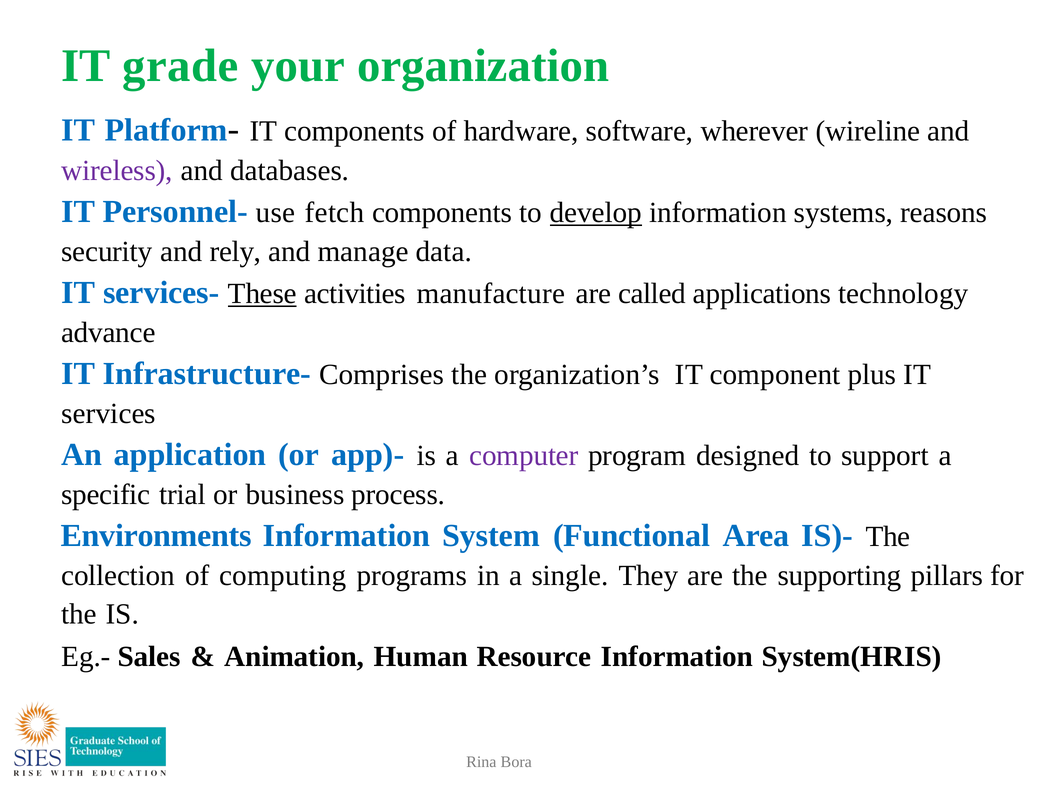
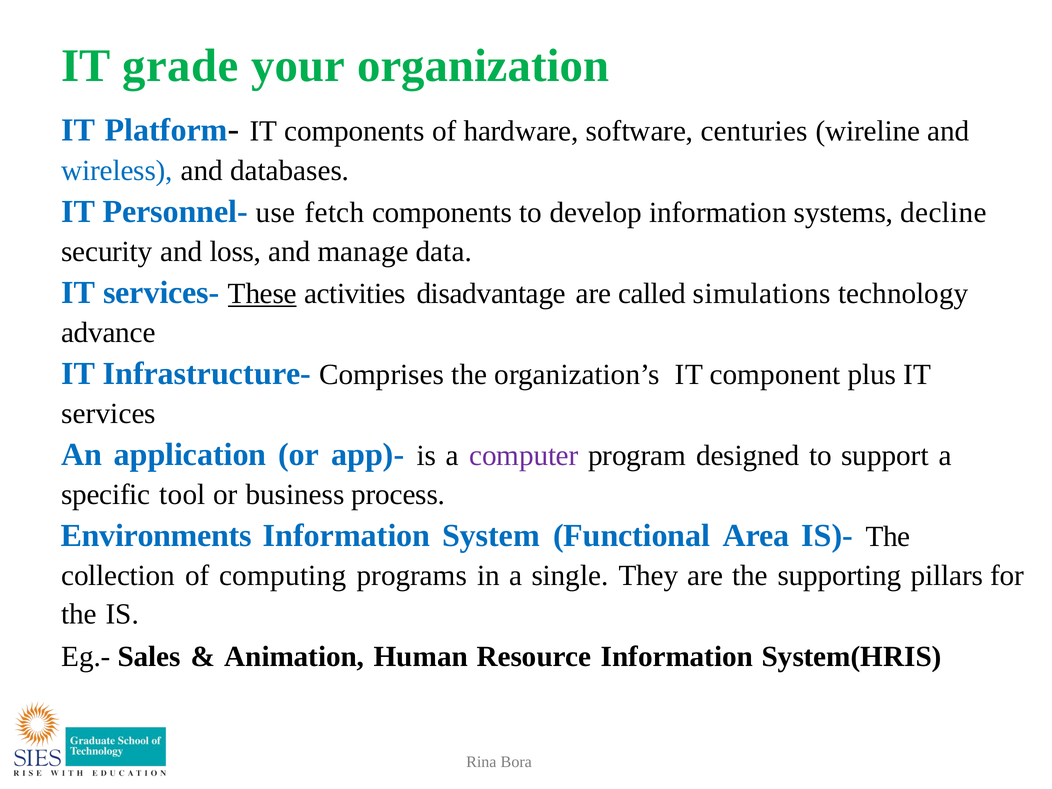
wherever: wherever -> centuries (754, 131)
wireless colour: purple -> blue (117, 171)
develop underline: present -> none (596, 213)
reasons: reasons -> decline (943, 213)
rely: rely -> loss (235, 252)
manufacture: manufacture -> disadvantage (491, 294)
applications: applications -> simulations (762, 294)
trial: trial -> tool (182, 495)
